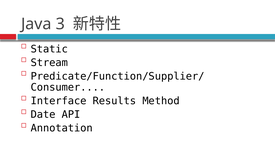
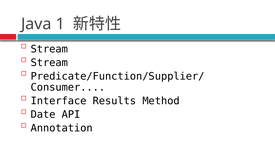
3: 3 -> 1 (60, 24)
Static: Static -> Stream (49, 49)
